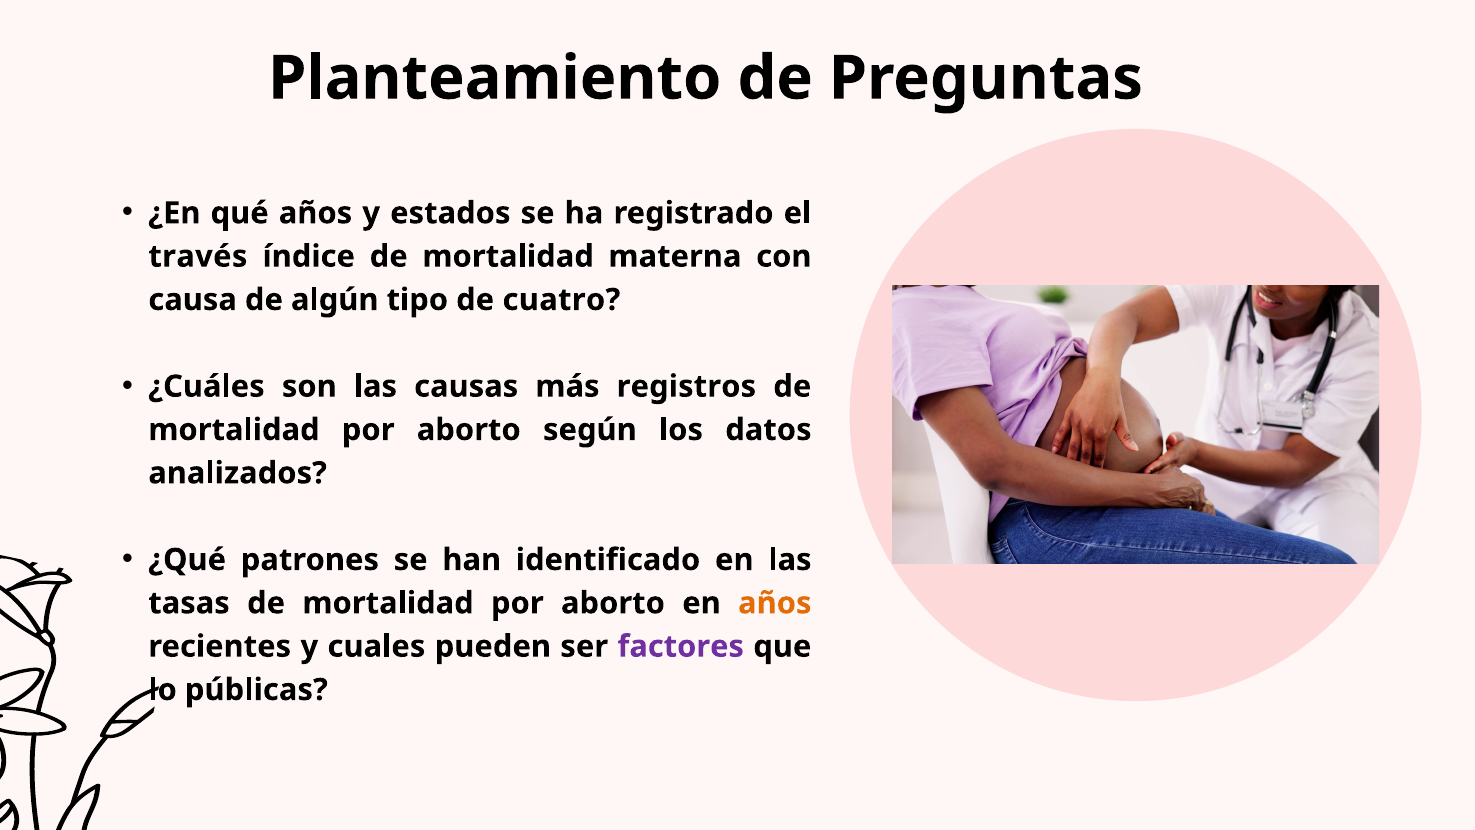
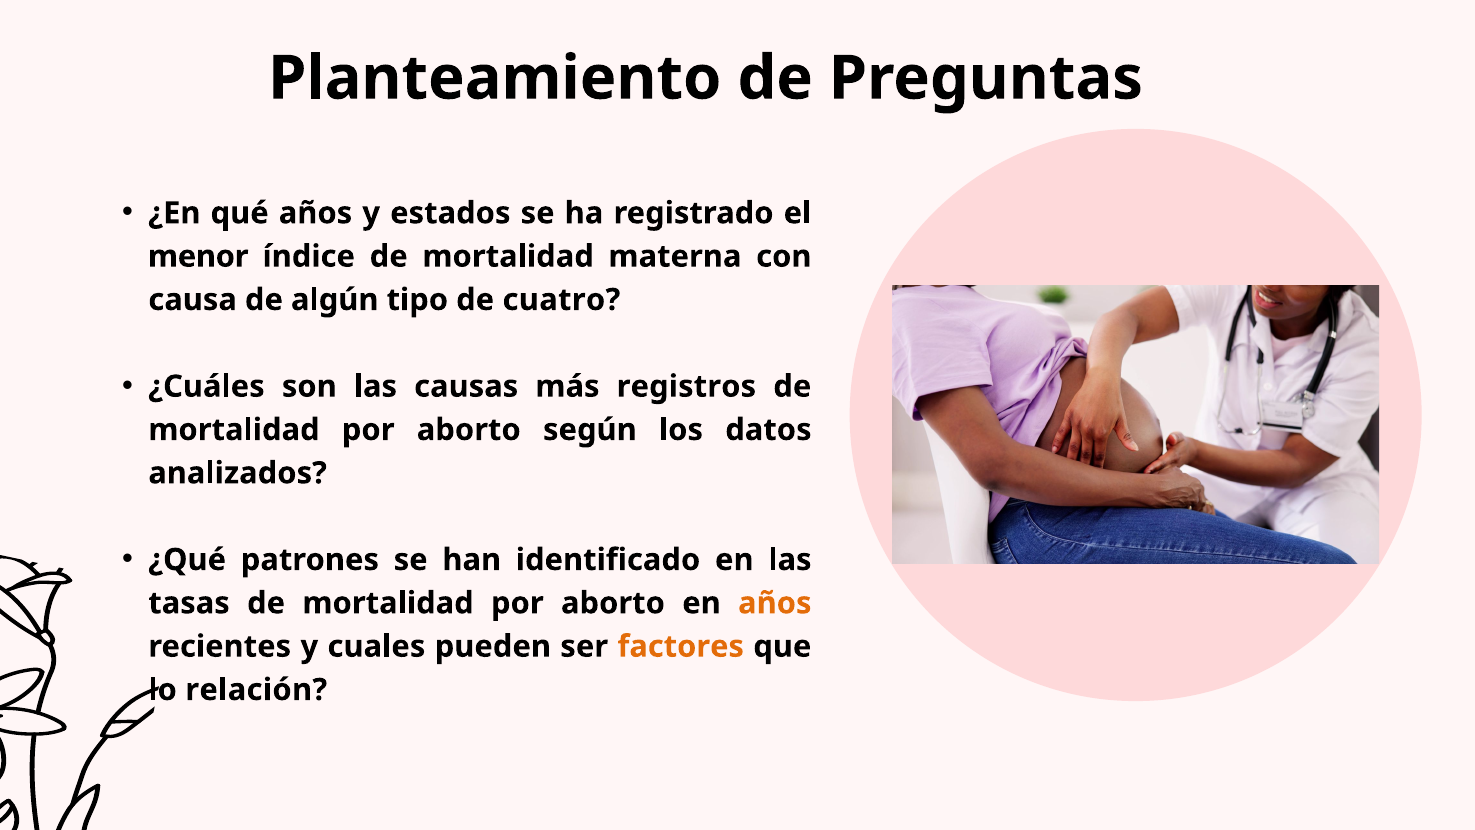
través: través -> menor (198, 256)
factores colour: purple -> orange (681, 646)
públicas: públicas -> relación (256, 690)
